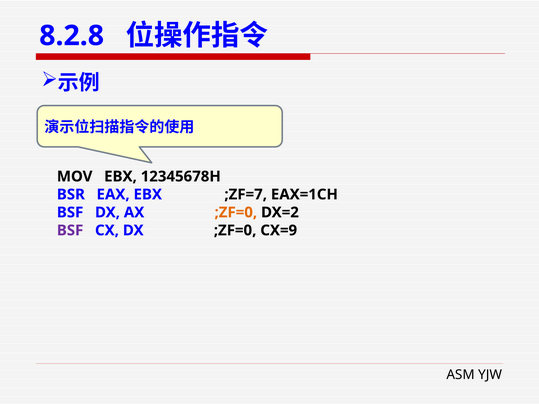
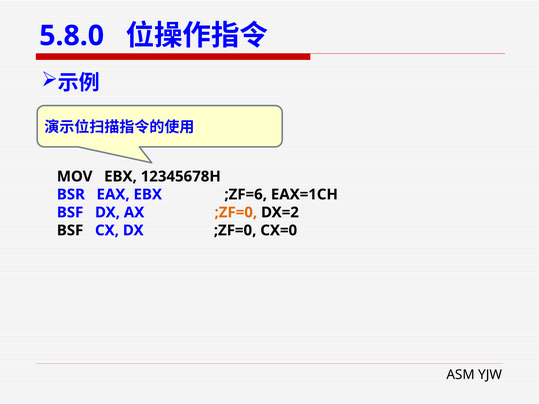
8.2.8: 8.2.8 -> 5.8.0 (72, 36)
;ZF=7: ;ZF=7 -> ;ZF=6 (246, 195)
BSF colour: purple -> black (70, 231)
CX=9: CX=9 -> CX=0 (279, 231)
